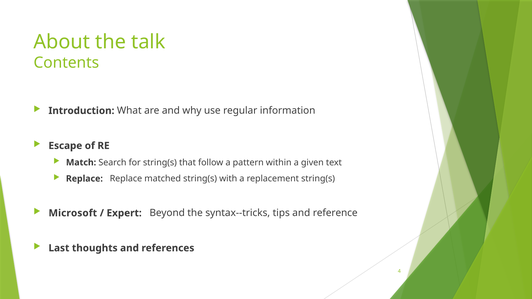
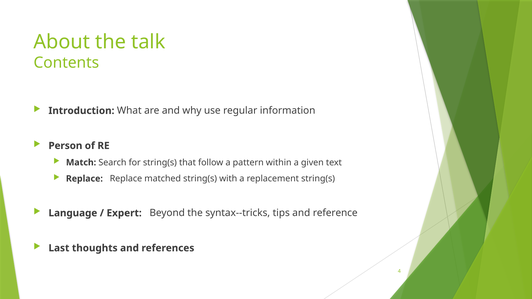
Escape: Escape -> Person (65, 146)
Microsoft: Microsoft -> Language (73, 213)
